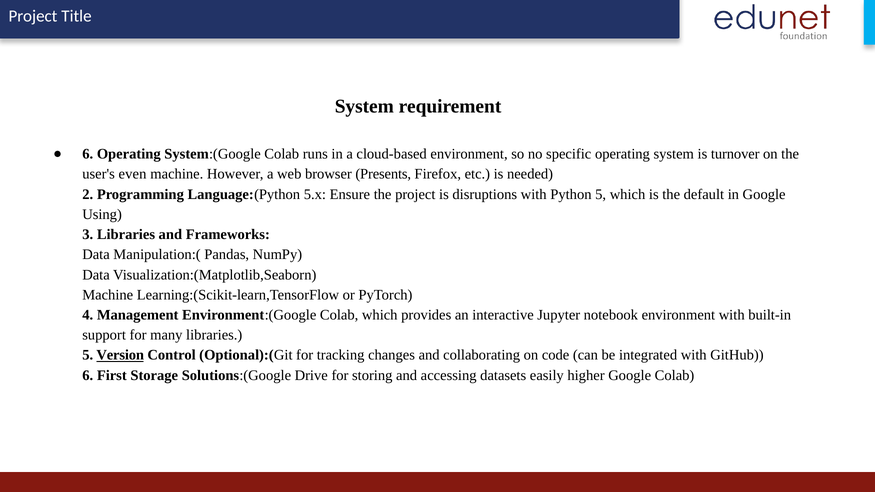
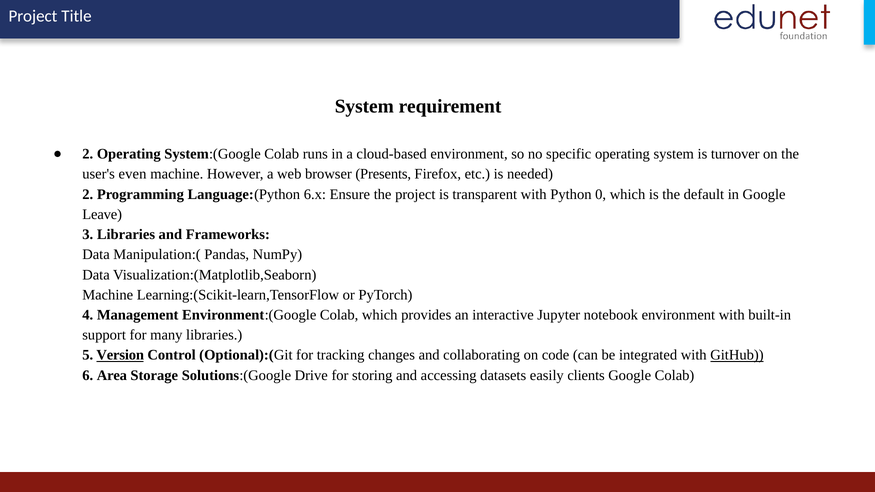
6: 6 -> 2 (88, 154)
5.x: 5.x -> 6.x (315, 194)
disruptions: disruptions -> transparent (485, 194)
Python 5: 5 -> 0 (601, 194)
Using: Using -> Leave (102, 214)
GitHub underline: none -> present (737, 355)
First: First -> Area (112, 375)
higher: higher -> clients (586, 375)
